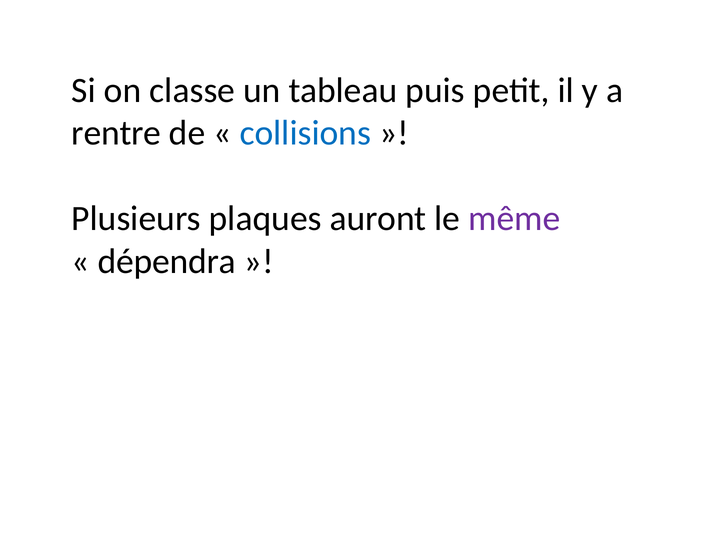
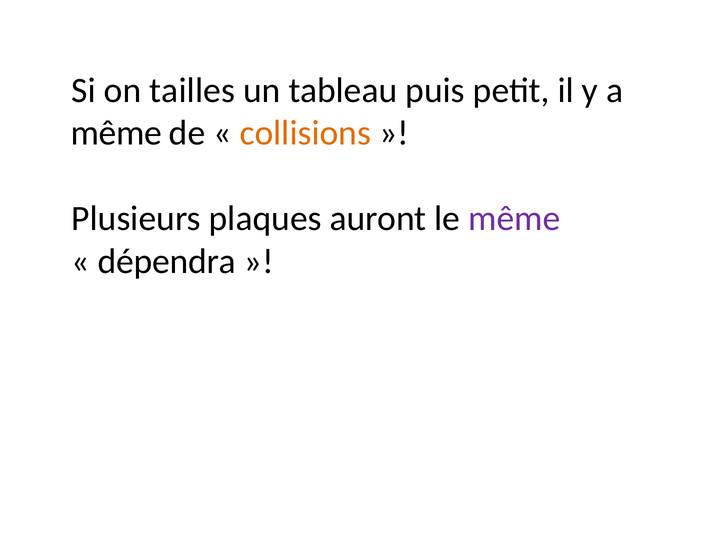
classe: classe -> tailles (192, 91)
rentre: rentre -> même (116, 133)
collisions colour: blue -> orange (305, 133)
